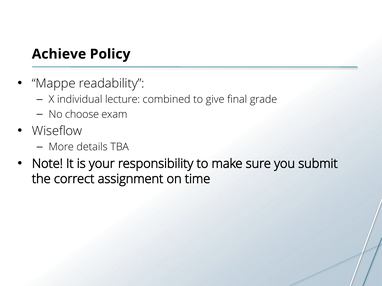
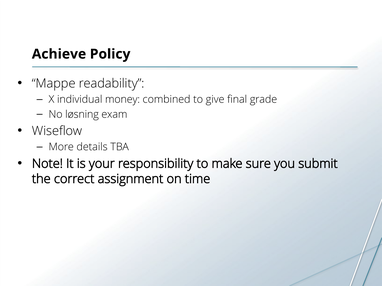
lecture: lecture -> money (123, 100)
choose: choose -> løsning (82, 114)
